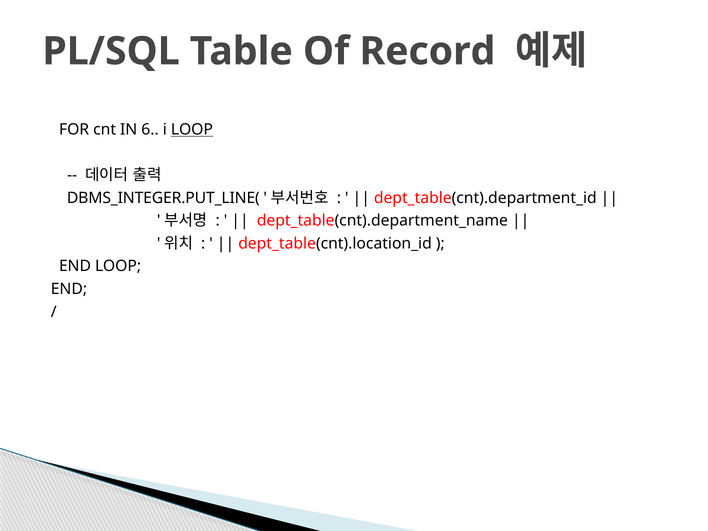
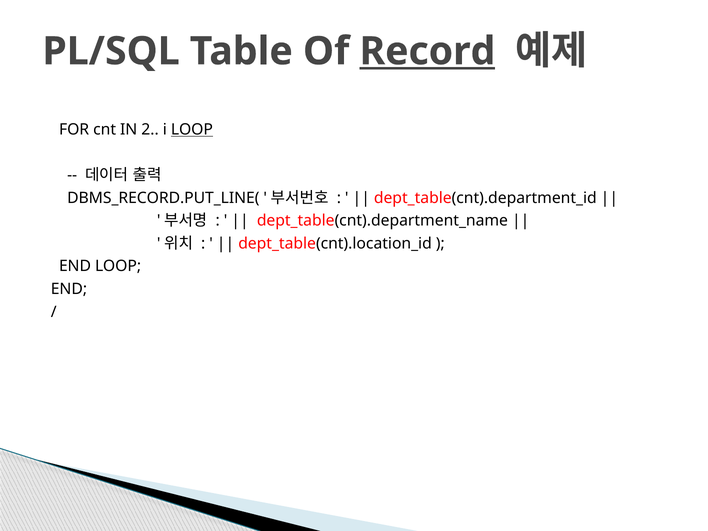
Record underline: none -> present (427, 51)
6: 6 -> 2 (150, 129)
DBMS_INTEGER.PUT_LINE(: DBMS_INTEGER.PUT_LINE( -> DBMS_RECORD.PUT_LINE( (163, 198)
